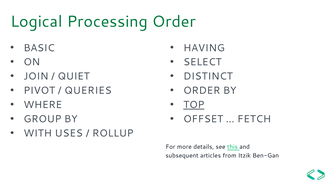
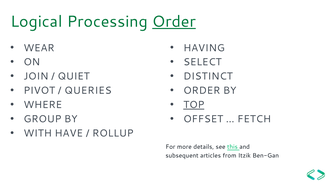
Order underline: none -> present (174, 22)
BASIC: BASIC -> WEAR (39, 48)
USES: USES -> HAVE (69, 134)
